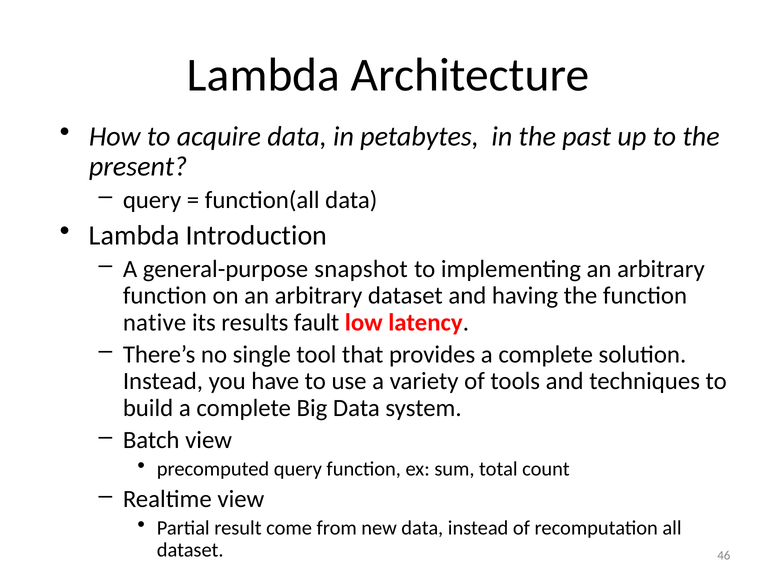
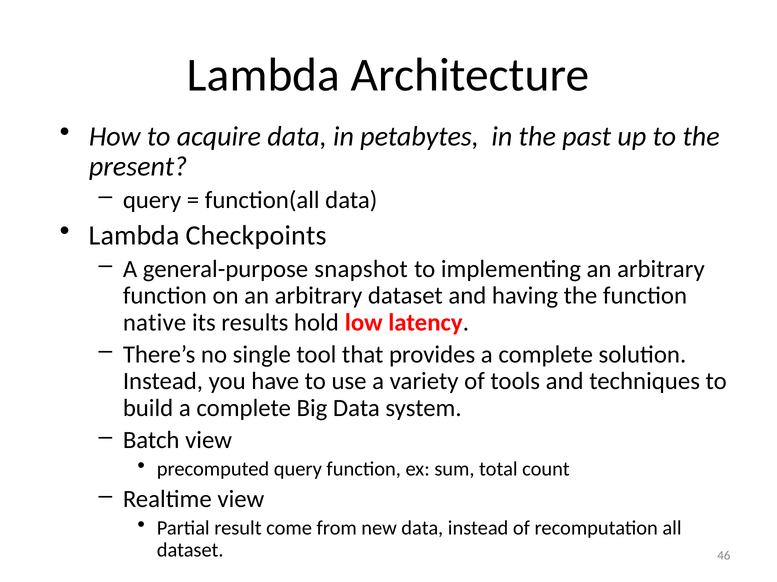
Introduction: Introduction -> Checkpoints (256, 236)
fault: fault -> hold (316, 323)
